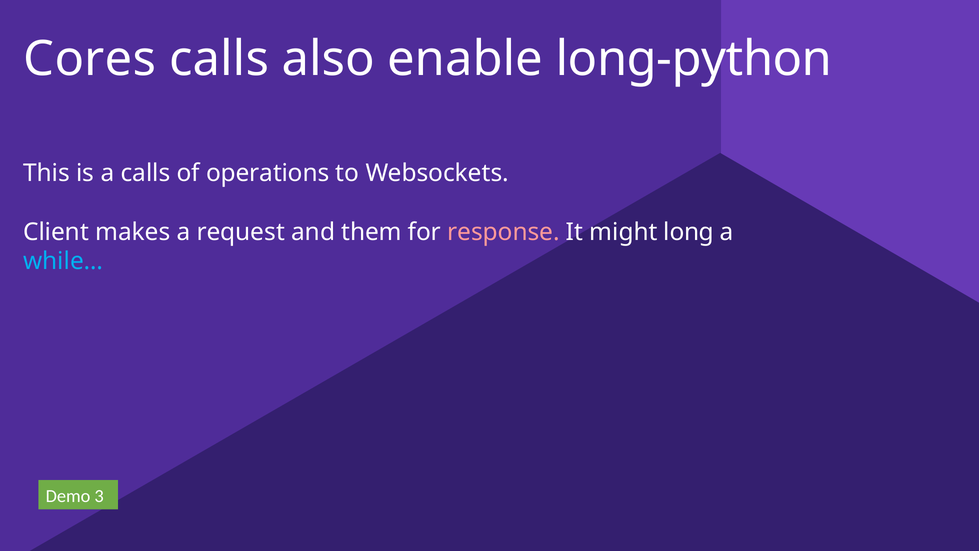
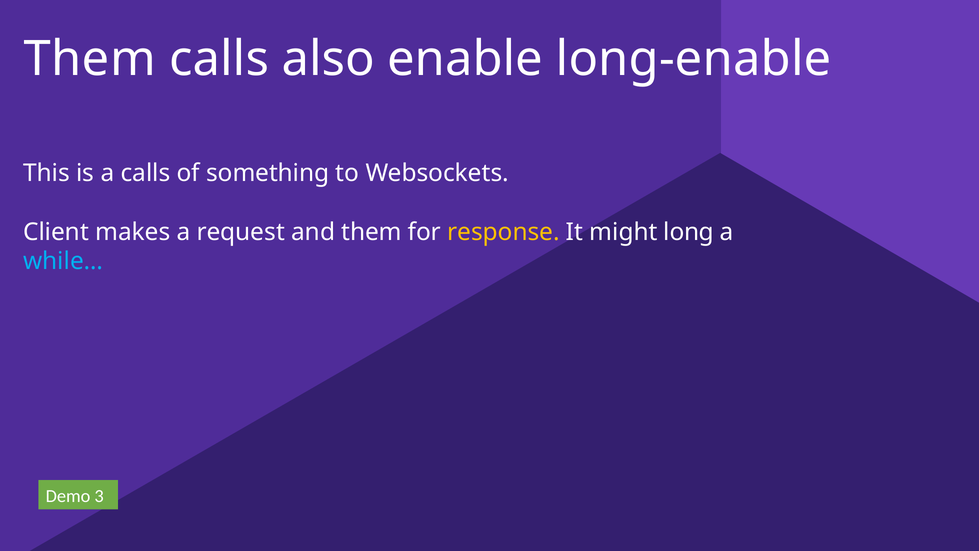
Cores: Cores -> Them (90, 59)
long-python: long-python -> long-enable (694, 59)
operations: operations -> something (268, 173)
response colour: pink -> yellow (503, 232)
